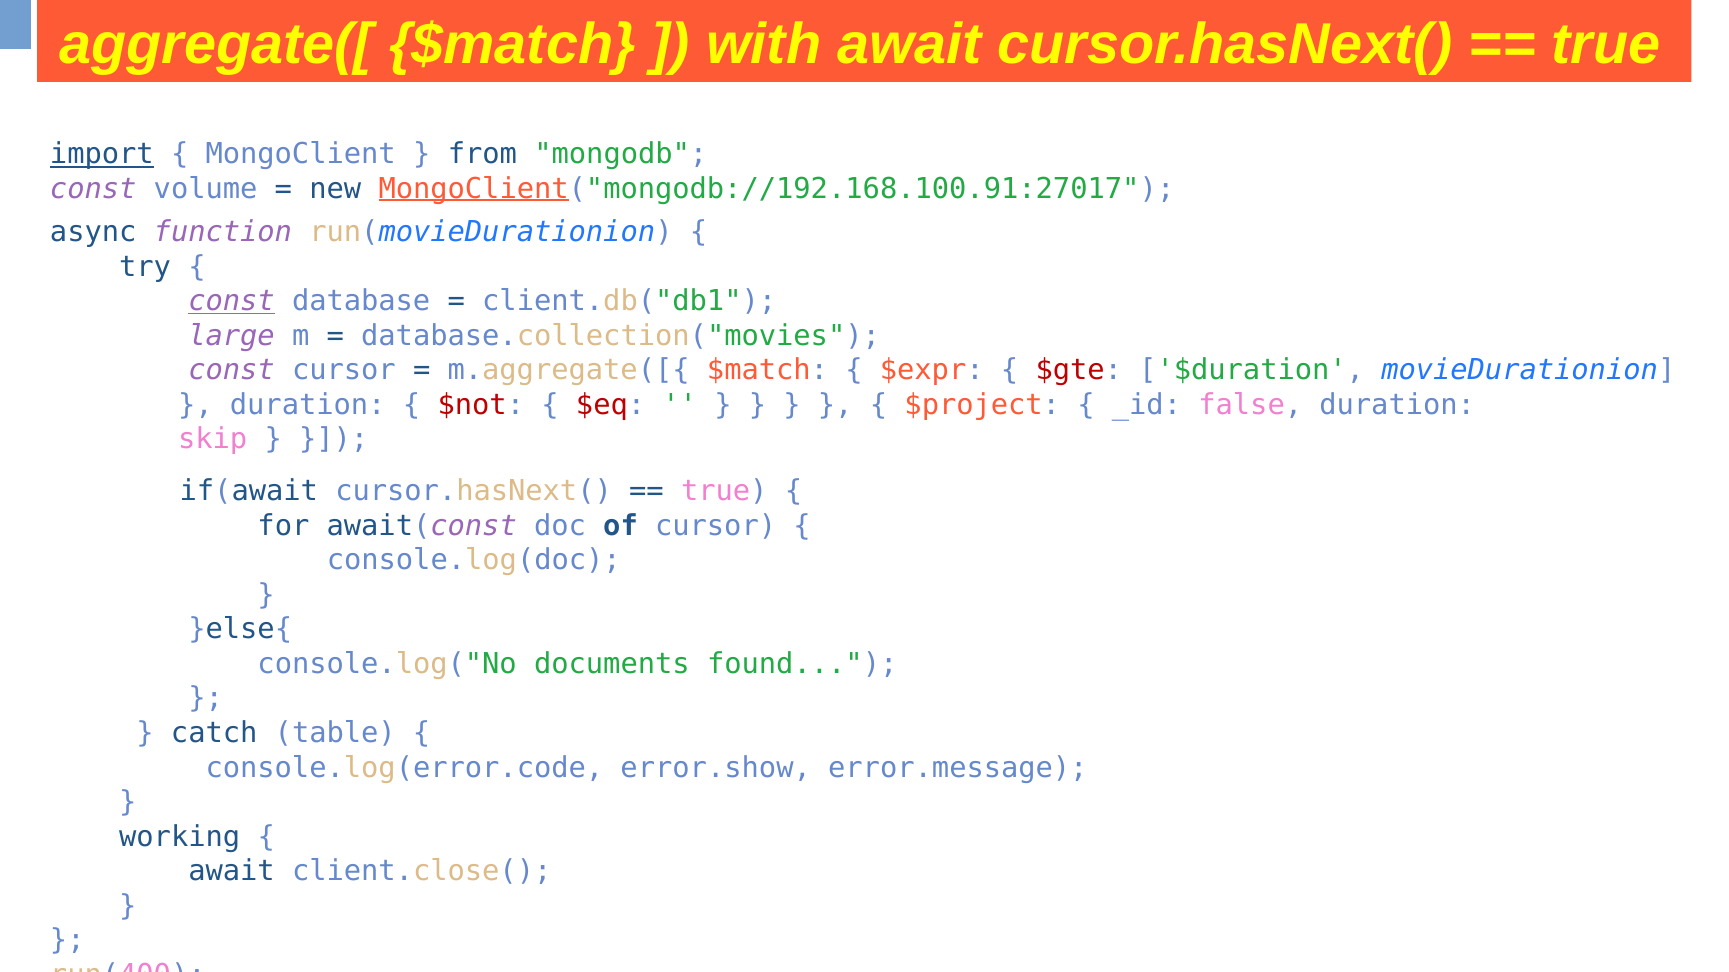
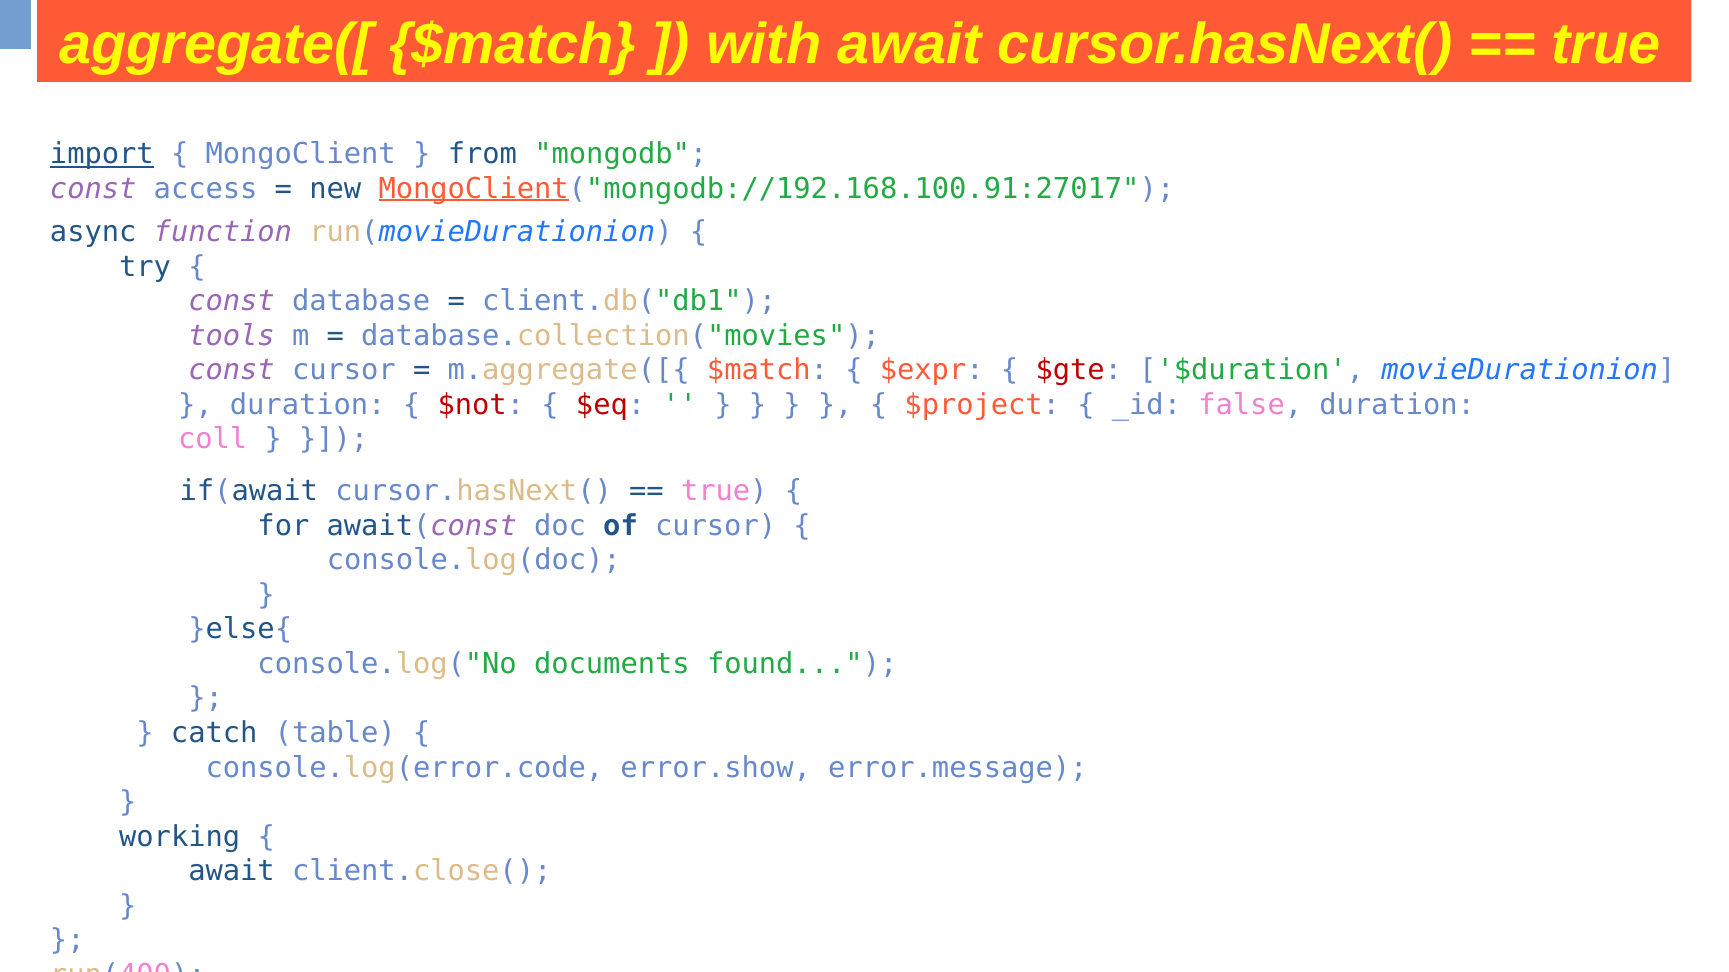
volume: volume -> access (206, 189)
const underline: present -> none (232, 301)
large: large -> tools (232, 336)
skip: skip -> coll (213, 440)
